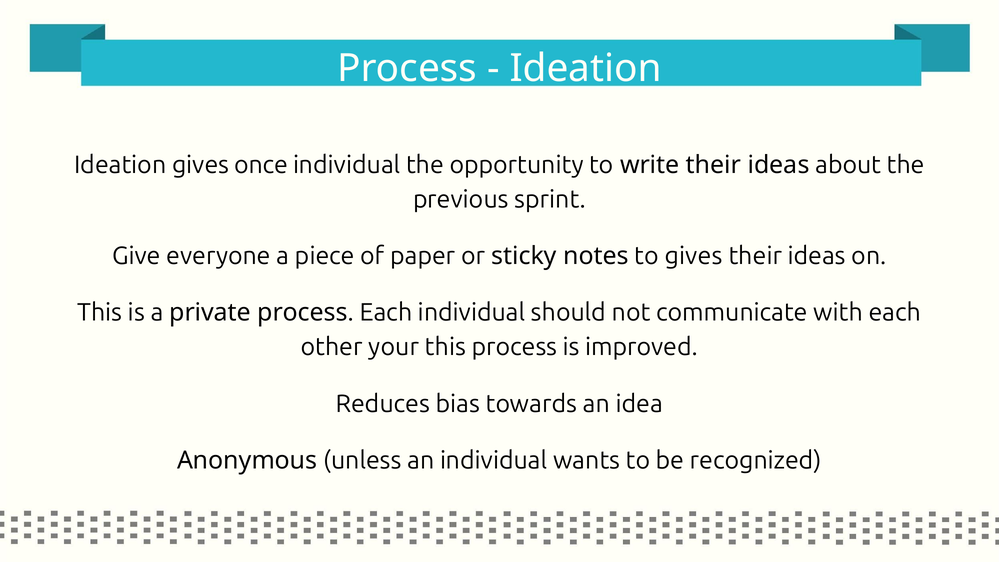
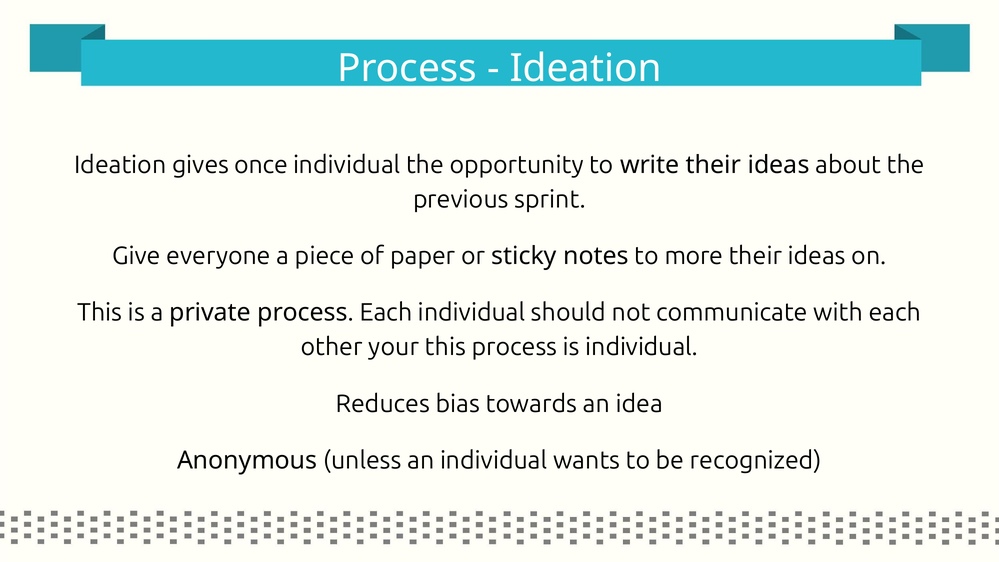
to gives: gives -> more (694, 256)
is improved: improved -> individual (642, 347)
